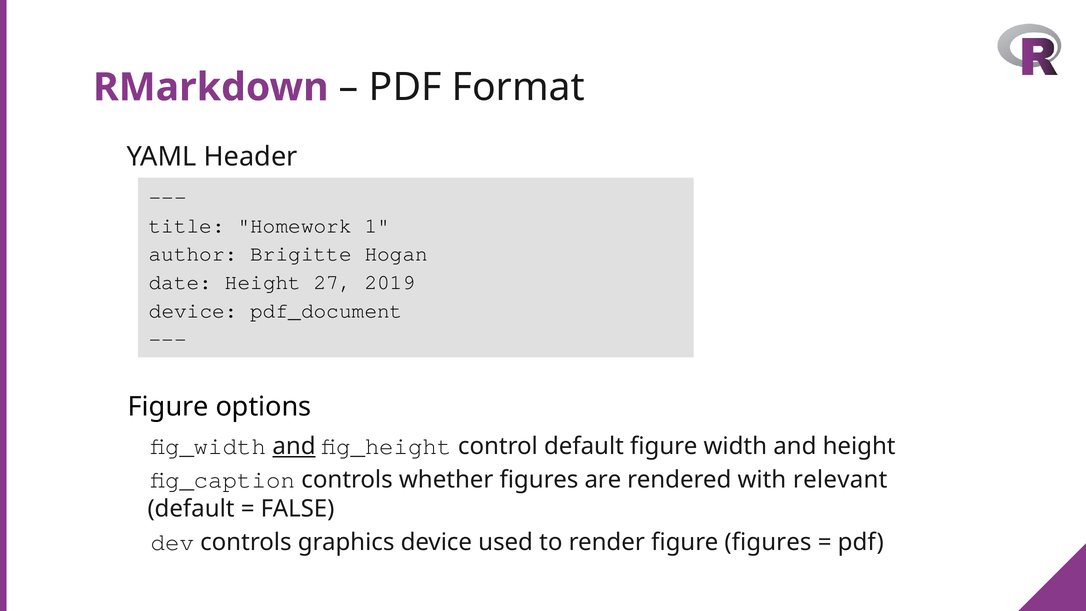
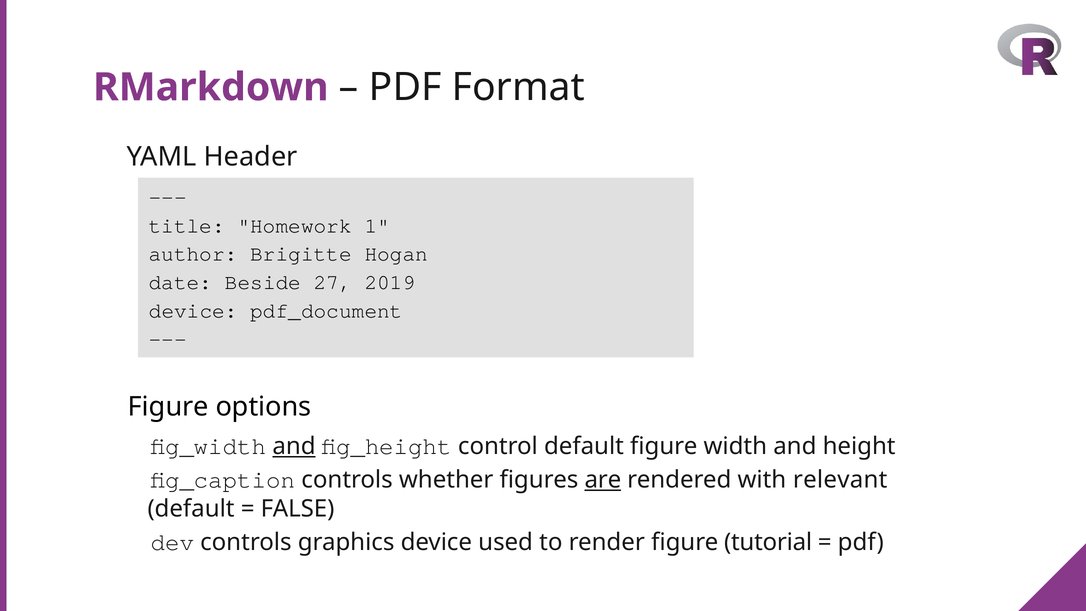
date Height: Height -> Beside (263, 282)
are underline: none -> present (603, 480)
figure figures: figures -> tutorial (768, 542)
